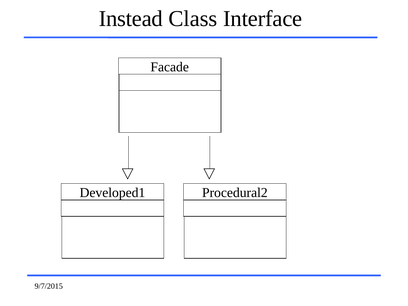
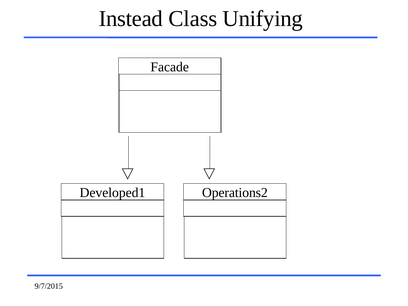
Interface: Interface -> Unifying (263, 19)
Procedural2: Procedural2 -> Operations2 (235, 193)
